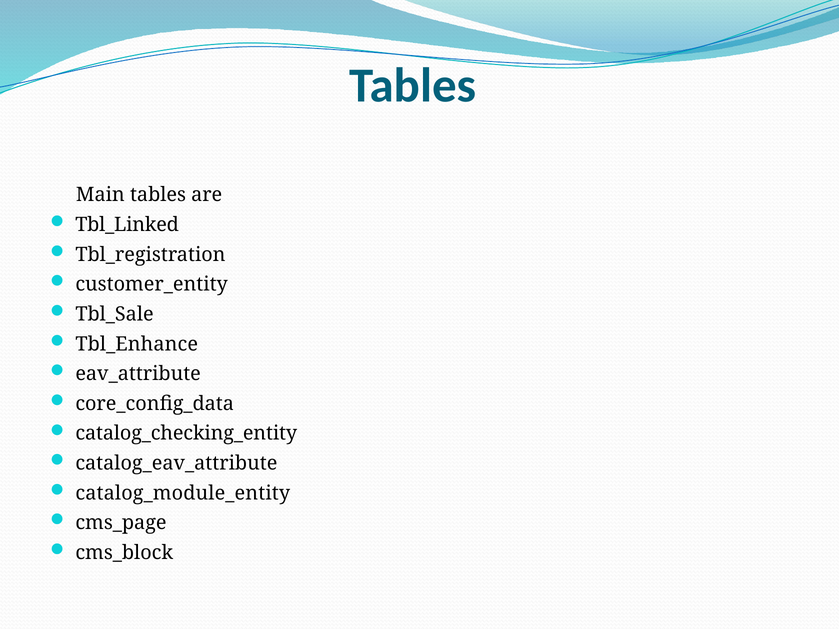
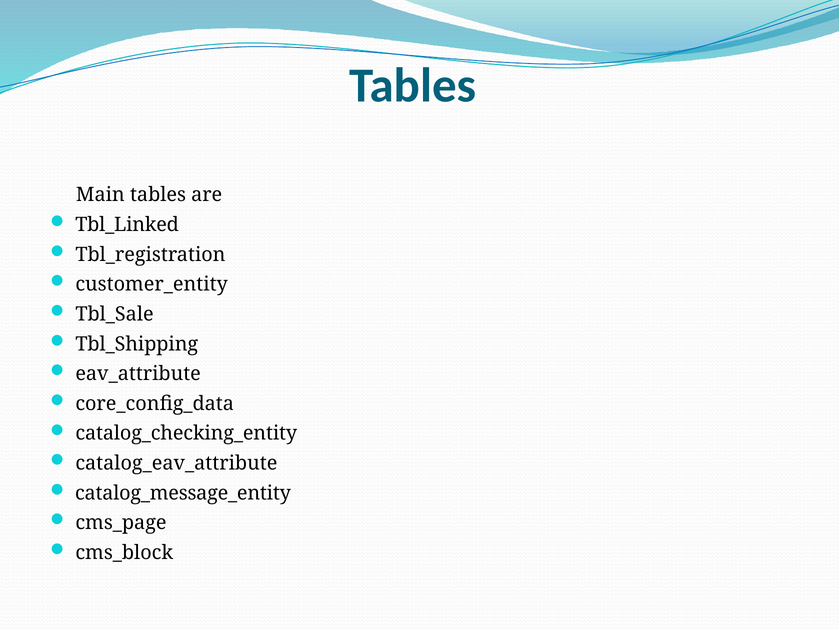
Tbl_Enhance: Tbl_Enhance -> Tbl_Shipping (137, 344)
catalog_module_entity: catalog_module_entity -> catalog_message_entity (183, 493)
